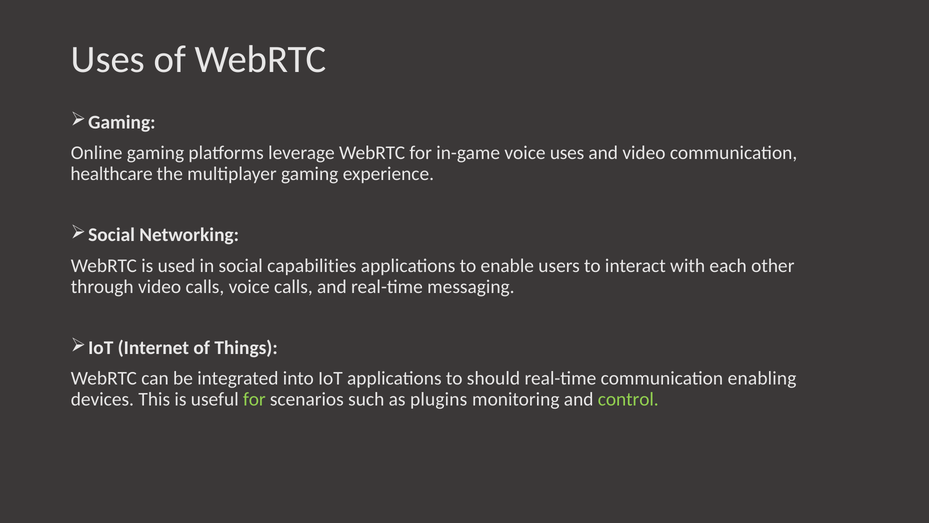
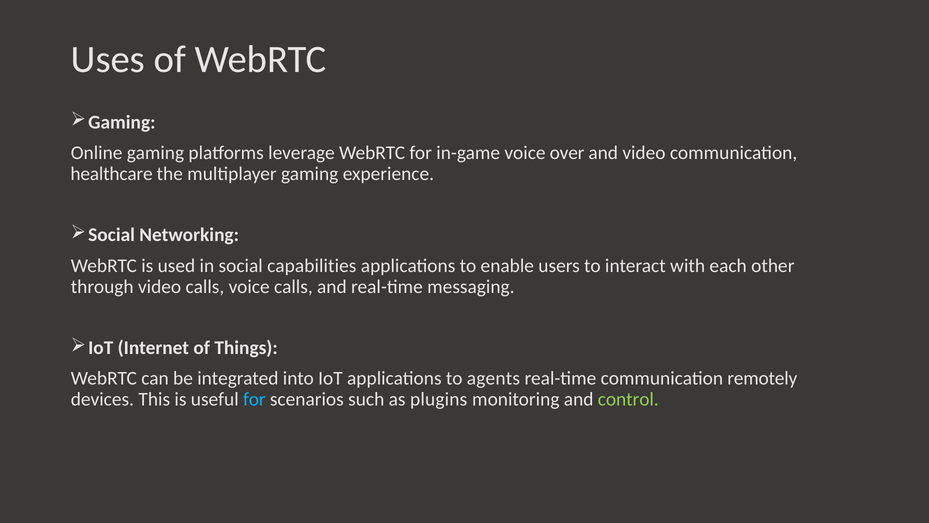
voice uses: uses -> over (567, 153)
should: should -> agents (493, 378)
enabling: enabling -> remotely (762, 378)
for colour: light green -> light blue (254, 399)
